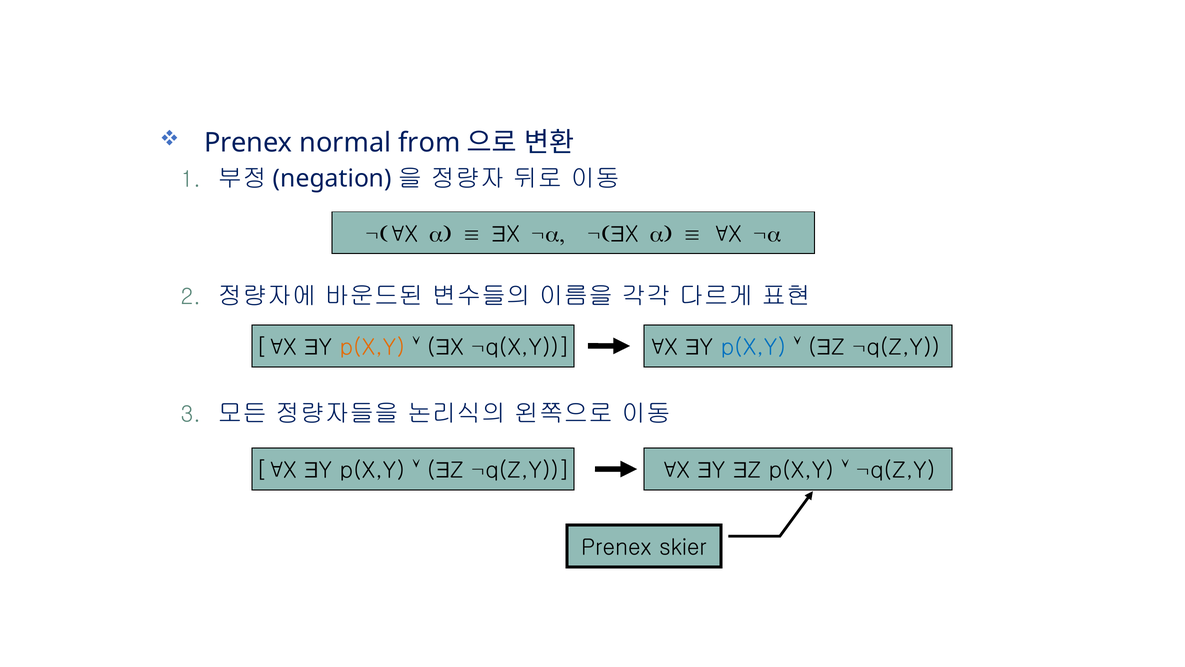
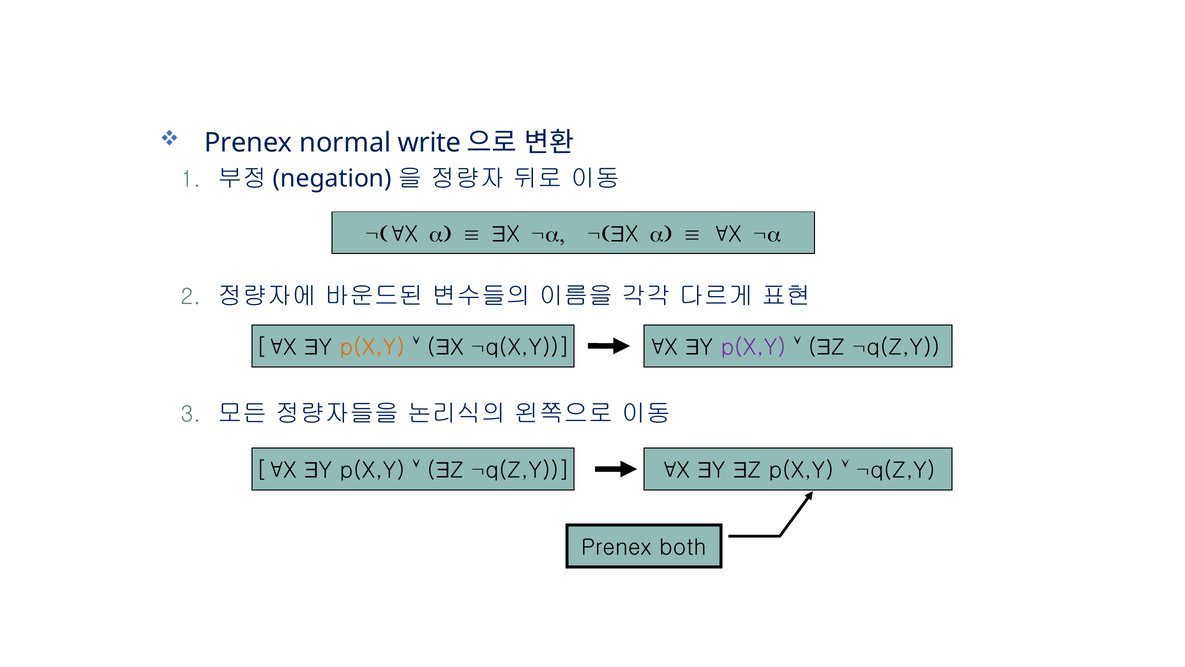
from: from -> write (429, 143)
p(X,Y colour: blue -> purple (753, 347)
skier: skier -> both (683, 547)
